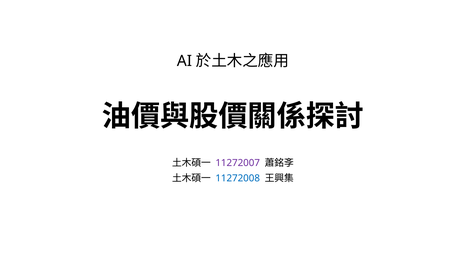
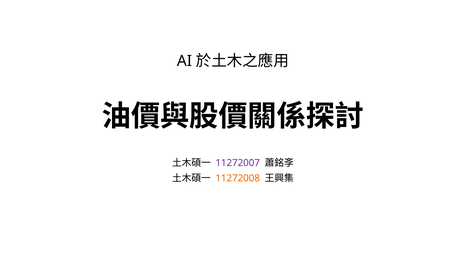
11272008 colour: blue -> orange (238, 178)
